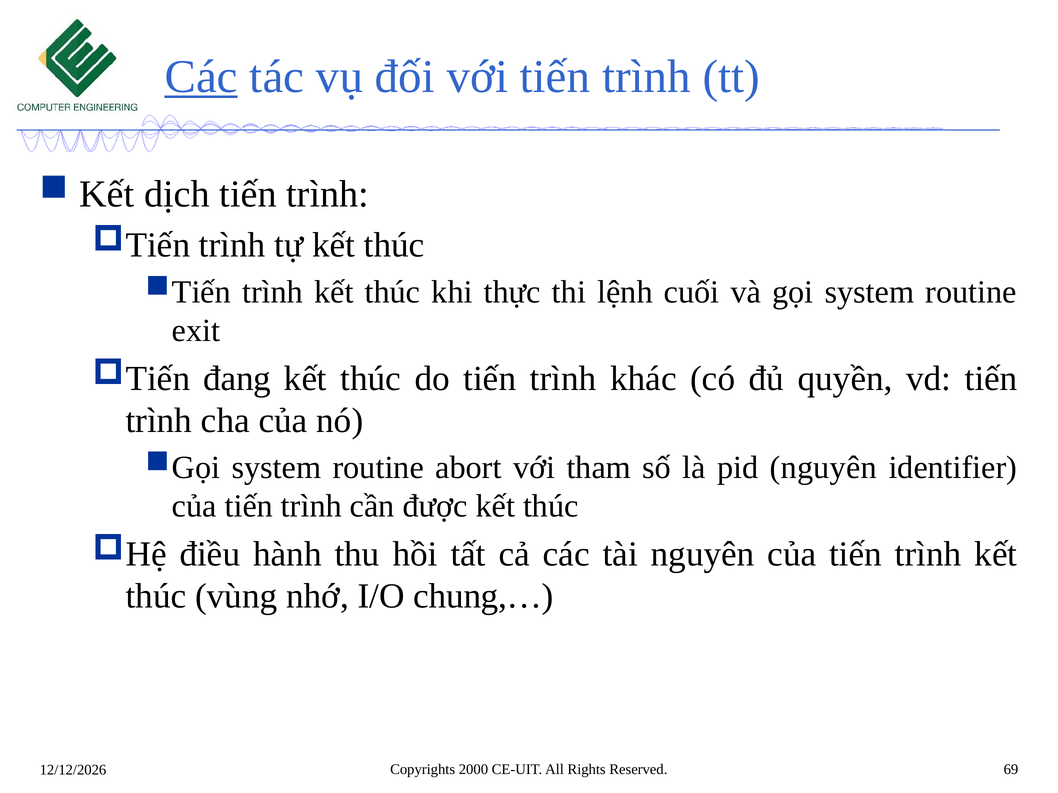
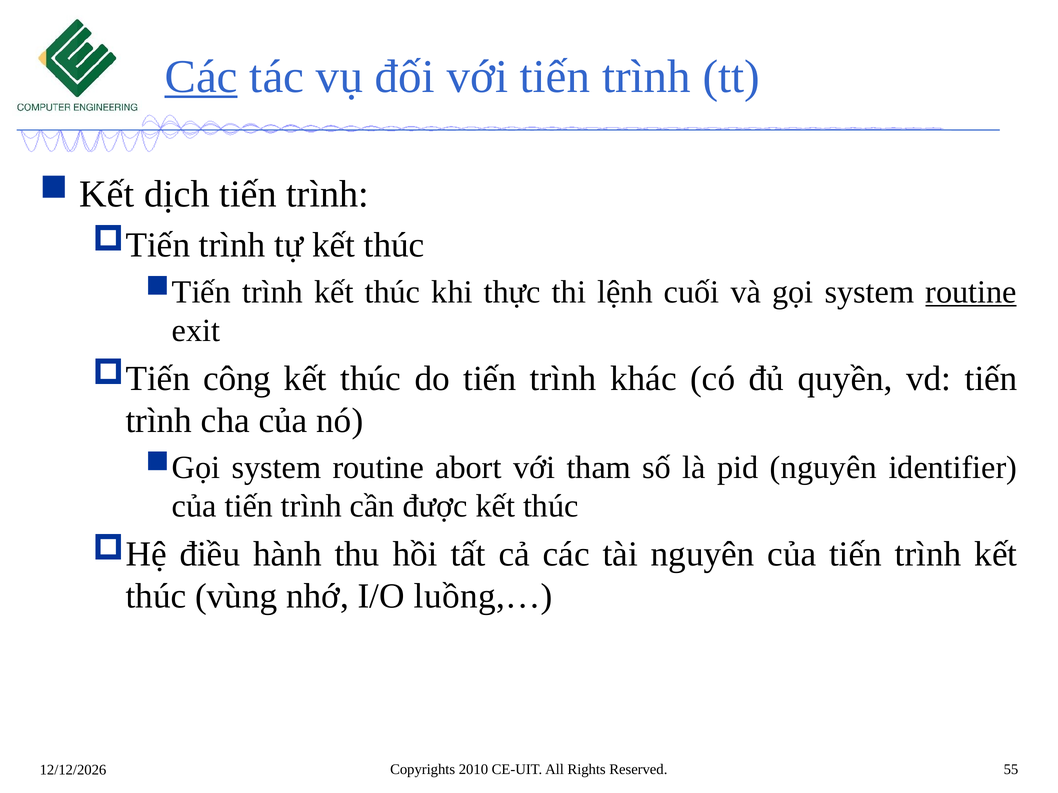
routine underline: none -> present (971, 292)
đang: đang -> công (237, 379)
chung,…: chung,… -> luồng,… (483, 597)
2000: 2000 -> 2010 (473, 770)
69: 69 -> 55 (1011, 770)
